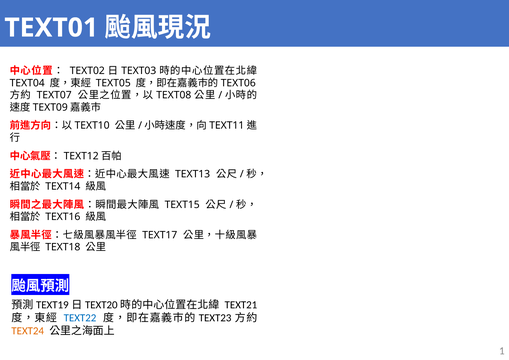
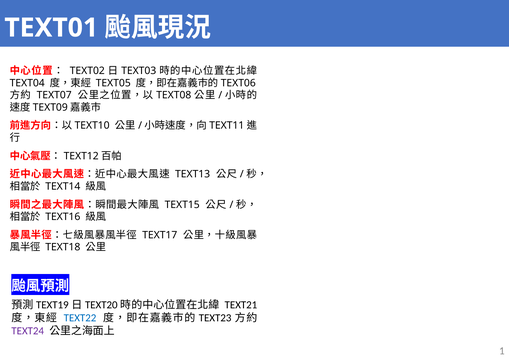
TEXT24 colour: orange -> purple (28, 331)
